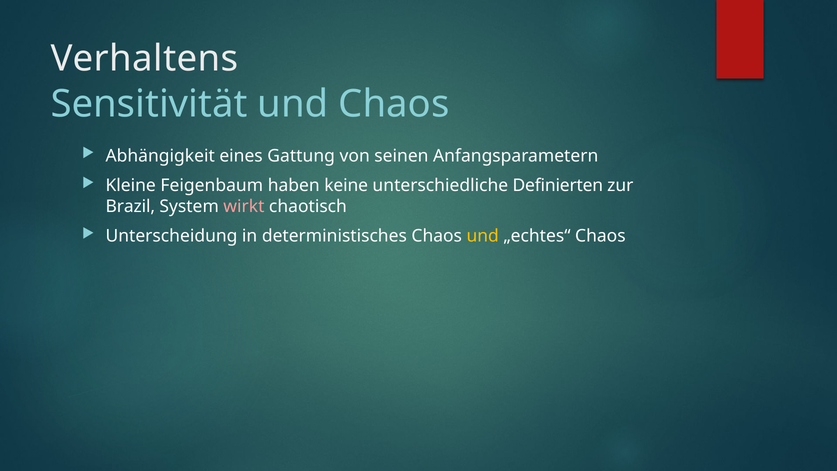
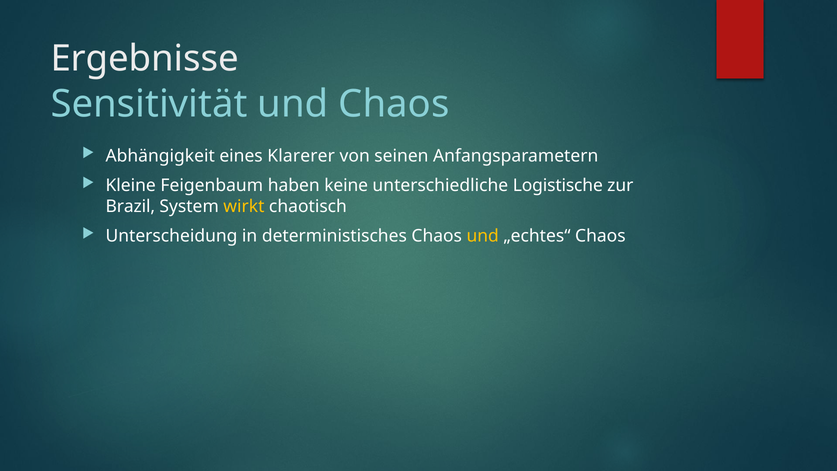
Verhaltens: Verhaltens -> Ergebnisse (145, 59)
Gattung: Gattung -> Klarerer (301, 156)
Definierten: Definierten -> Logistische (558, 185)
wirkt colour: pink -> yellow (244, 206)
